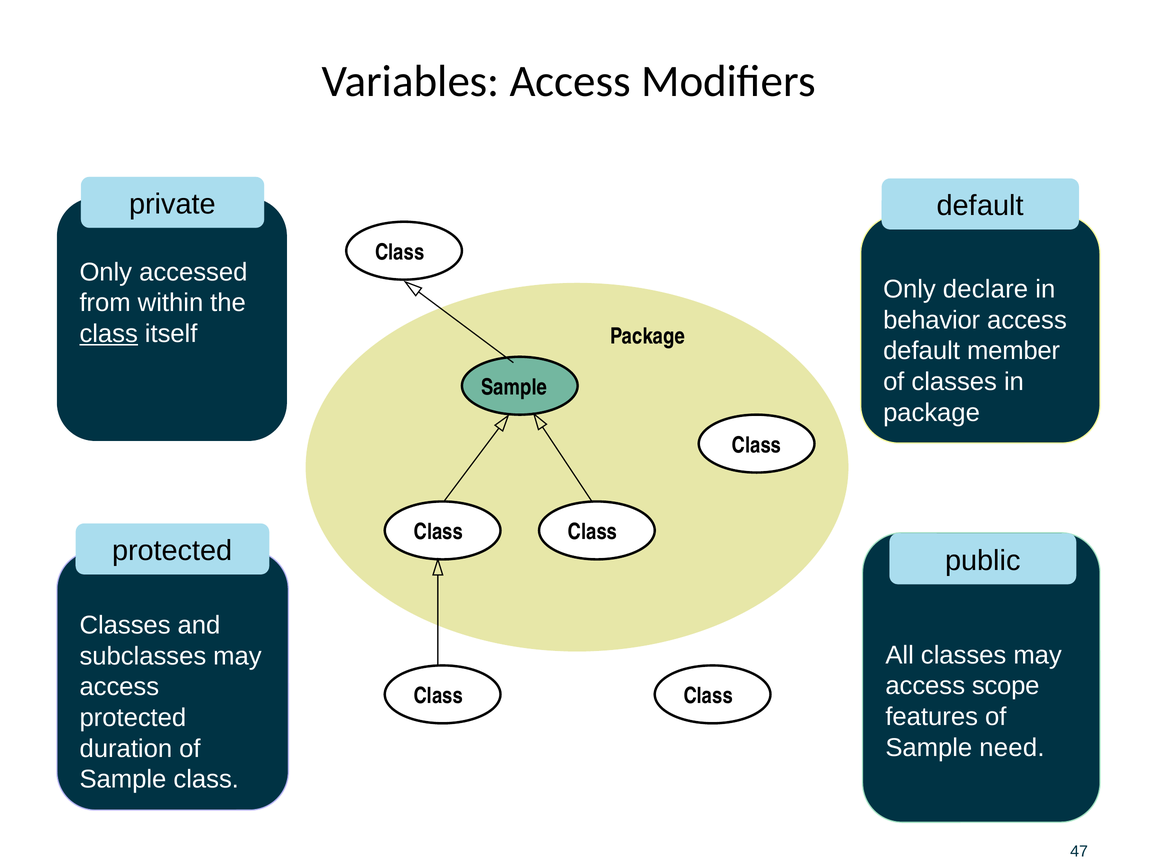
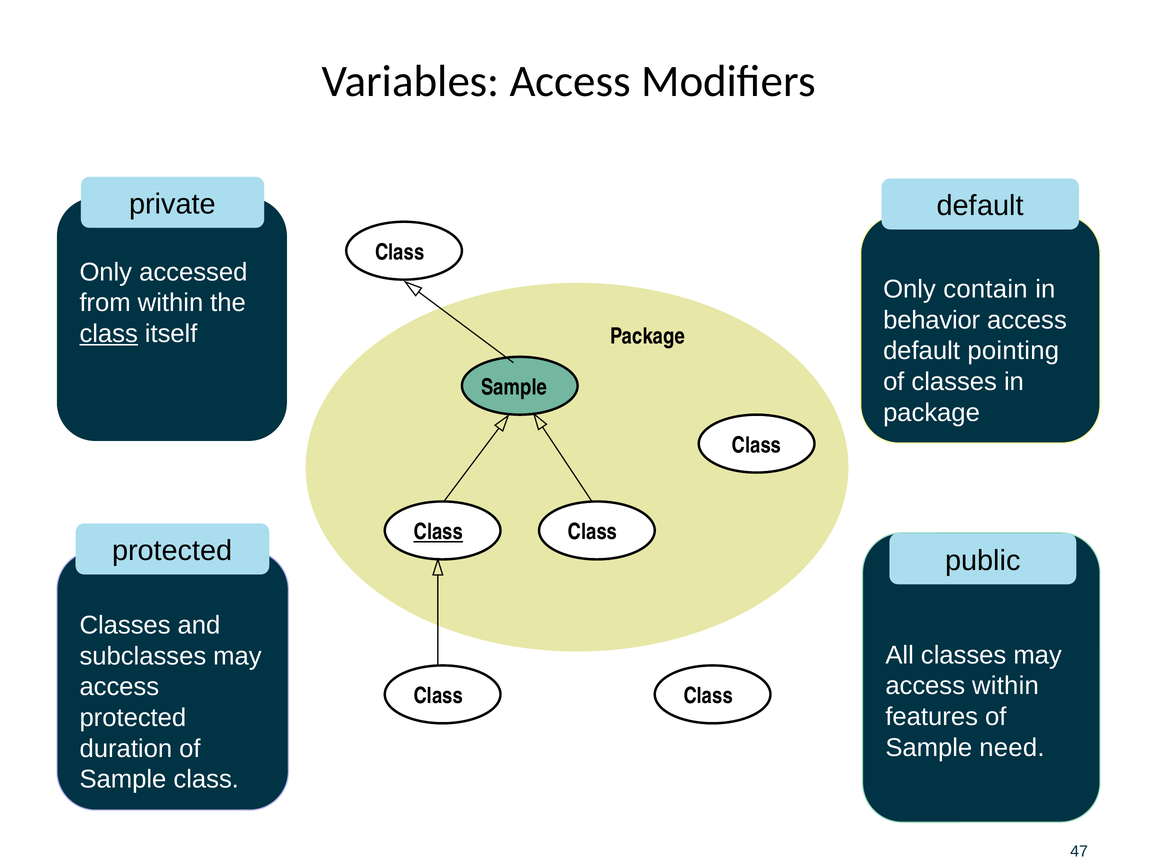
declare: declare -> contain (985, 289)
member: member -> pointing (1013, 351)
Class underline: none -> present (438, 532)
access scope: scope -> within (1005, 686)
